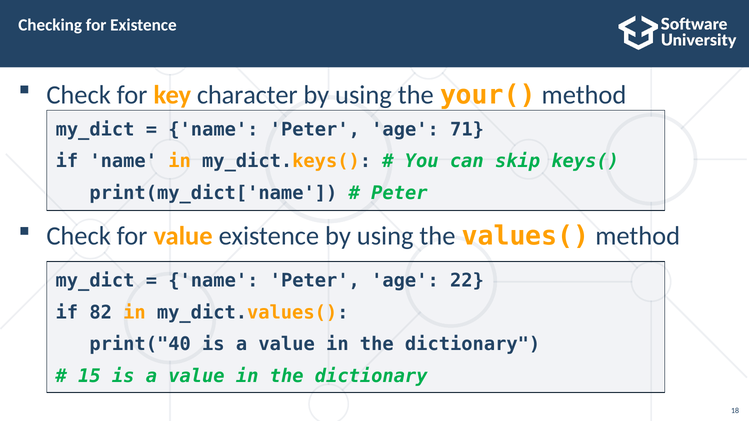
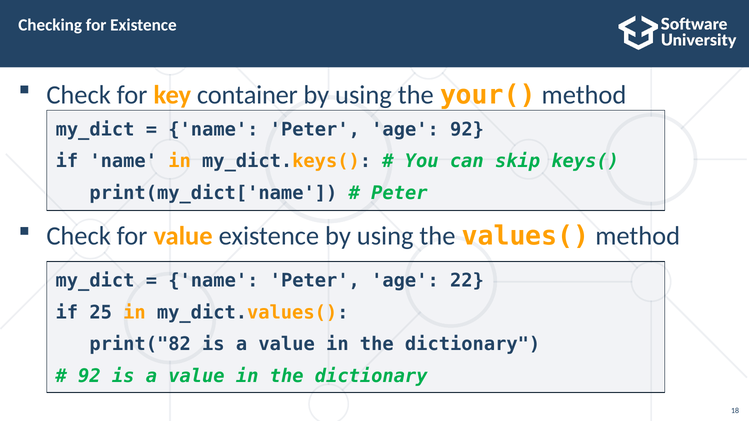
character: character -> container (247, 95)
age 71: 71 -> 92 (467, 130)
82: 82 -> 25 (101, 313)
print("40: print("40 -> print("82 (140, 345)
15: 15 -> 92 (89, 376)
